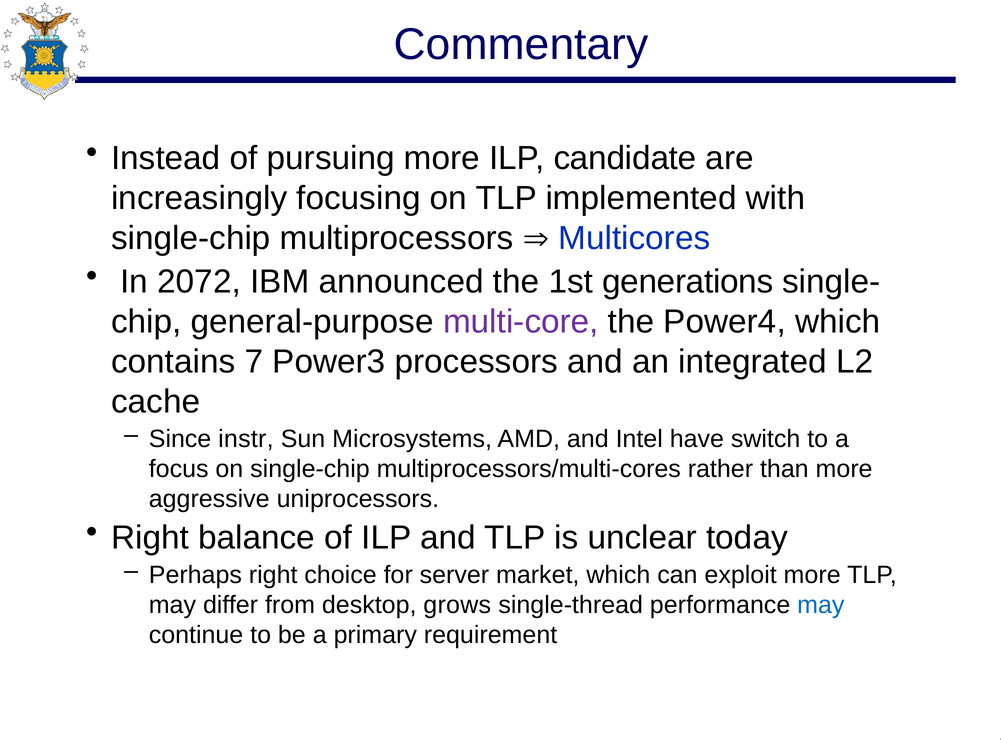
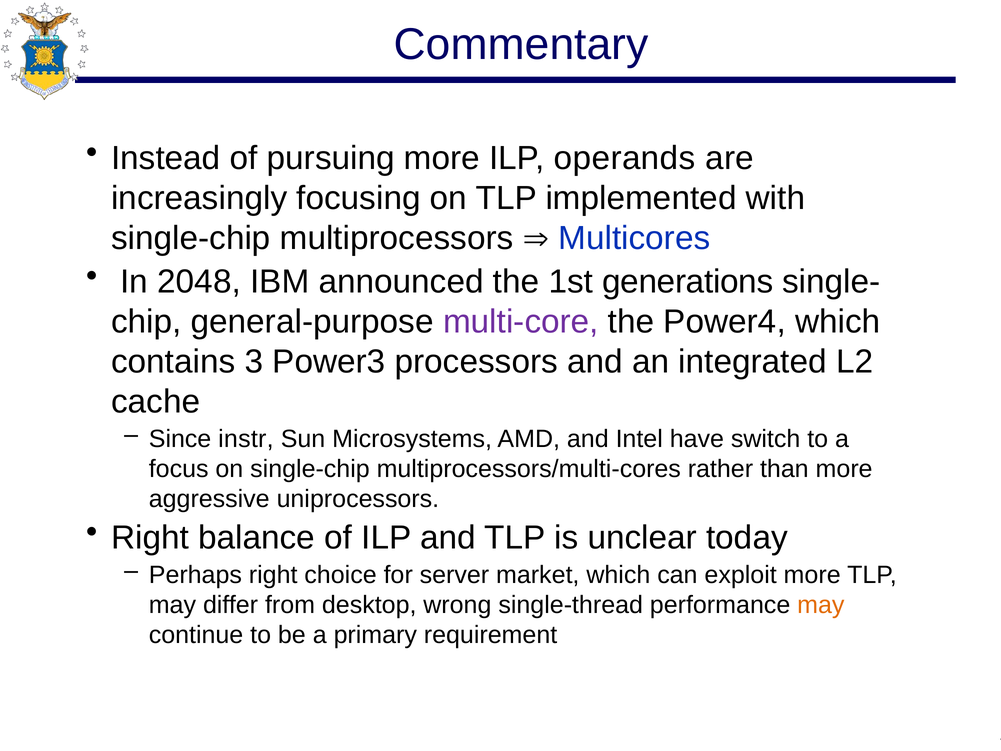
candidate: candidate -> operands (625, 158)
2072: 2072 -> 2048 (199, 282)
7: 7 -> 3 (254, 362)
grows: grows -> wrong (457, 605)
may colour: blue -> orange (821, 605)
